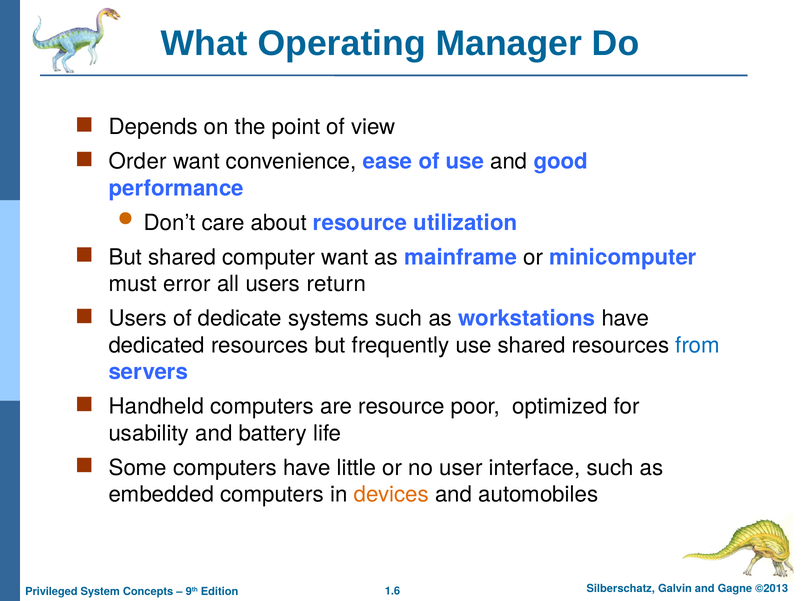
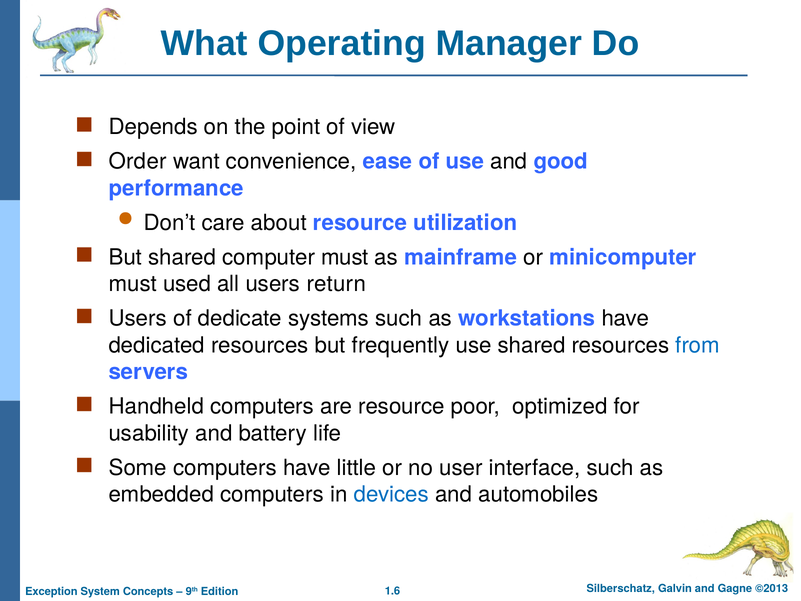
computer want: want -> must (345, 257)
error: error -> used (187, 284)
devices colour: orange -> blue (391, 494)
Privileged: Privileged -> Exception (51, 591)
